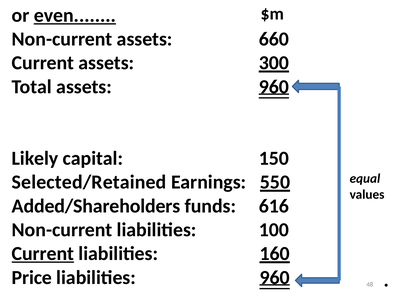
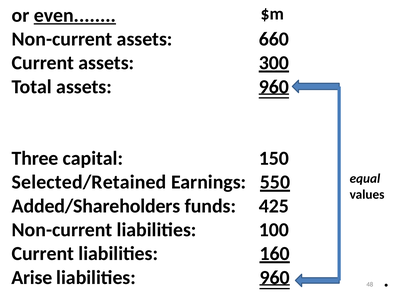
Likely: Likely -> Three (35, 158)
616: 616 -> 425 (274, 206)
Current underline: present -> none (43, 253)
Price: Price -> Arise (32, 277)
